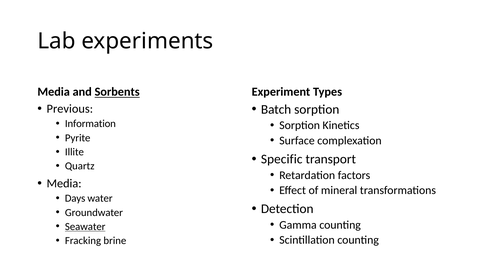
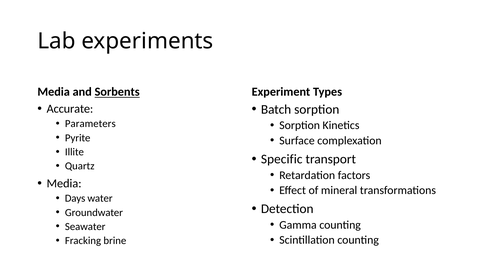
Previous: Previous -> Accurate (70, 109)
Information: Information -> Parameters (90, 124)
Seawater underline: present -> none (85, 227)
